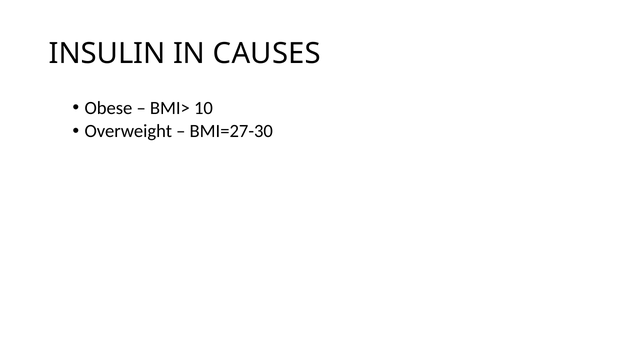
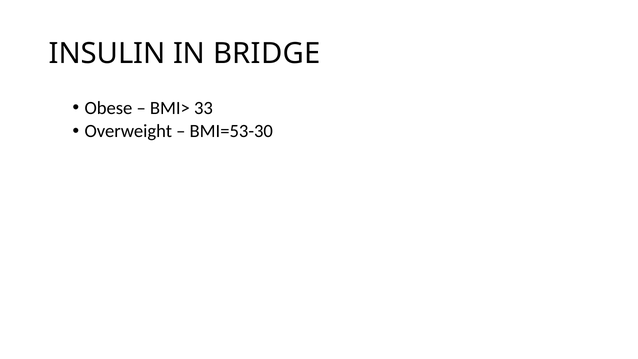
CAUSES: CAUSES -> BRIDGE (267, 54)
10: 10 -> 33 (203, 108)
BMI=27-30: BMI=27-30 -> BMI=53-30 (231, 131)
